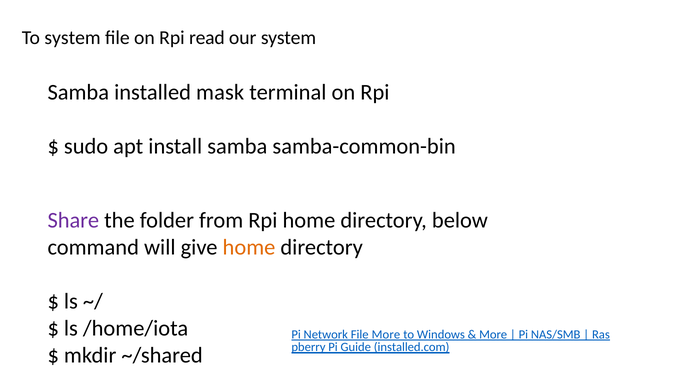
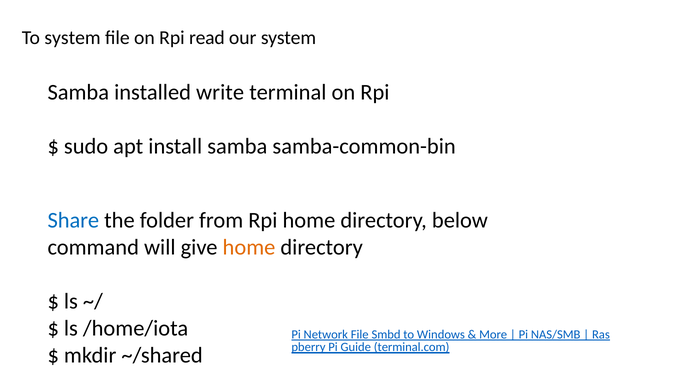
mask: mask -> write (220, 92)
Share colour: purple -> blue (73, 221)
File More: More -> Smbd (386, 335)
installed.com: installed.com -> terminal.com (412, 347)
